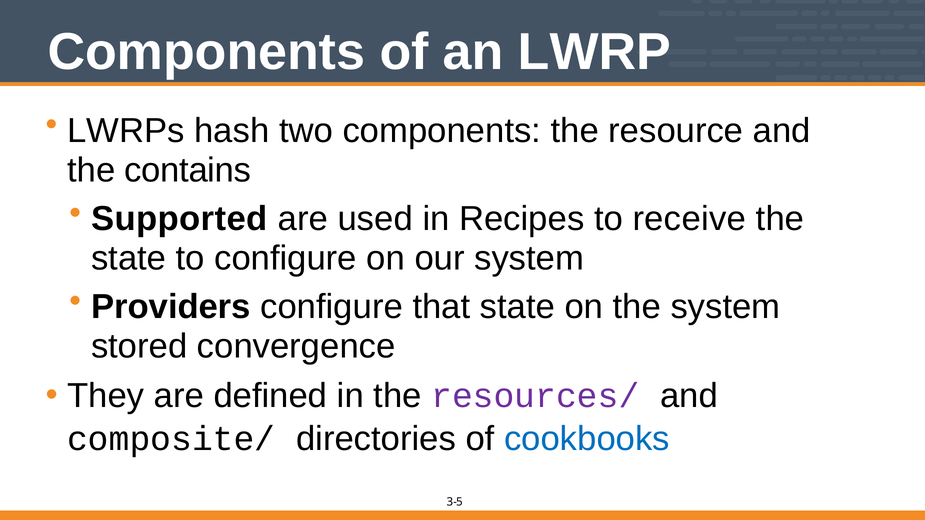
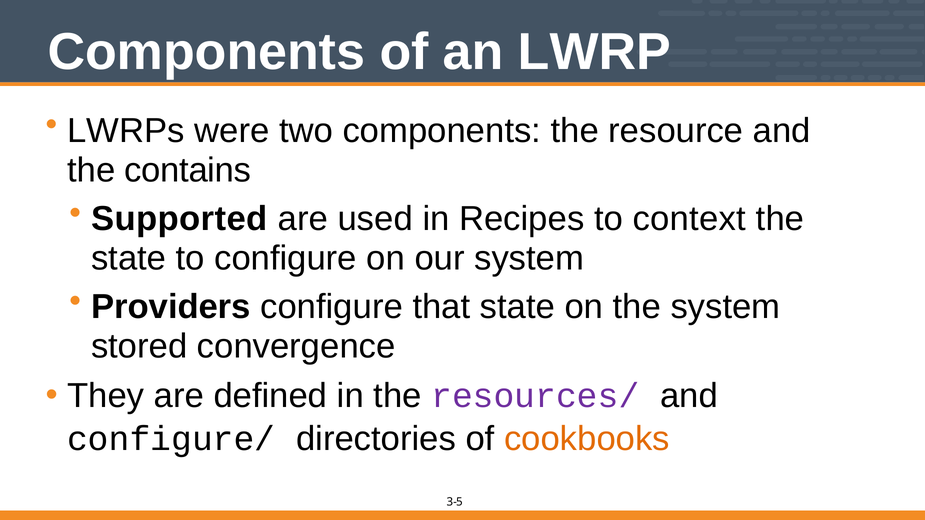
hash: hash -> were (232, 131)
receive: receive -> context (689, 219)
composite/: composite/ -> configure/ (171, 439)
cookbooks colour: blue -> orange (587, 439)
